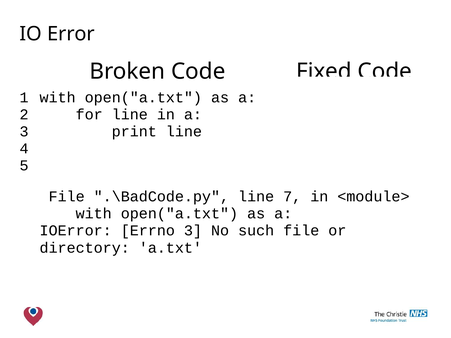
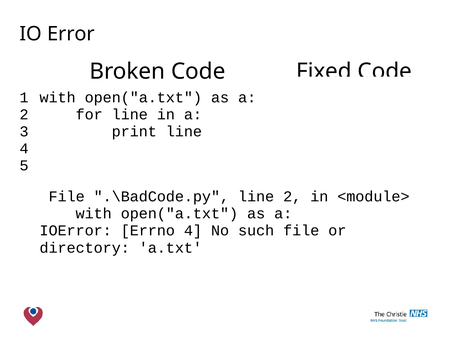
line 7: 7 -> 2 (292, 197)
Errno 3: 3 -> 4 (193, 231)
